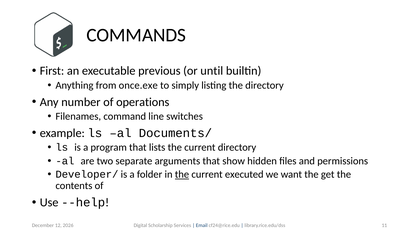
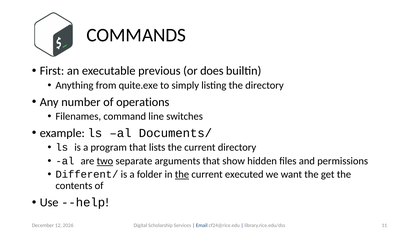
until: until -> does (212, 71)
once.exe: once.exe -> quite.exe (138, 85)
two underline: none -> present (105, 161)
Developer/: Developer/ -> Different/ (87, 174)
